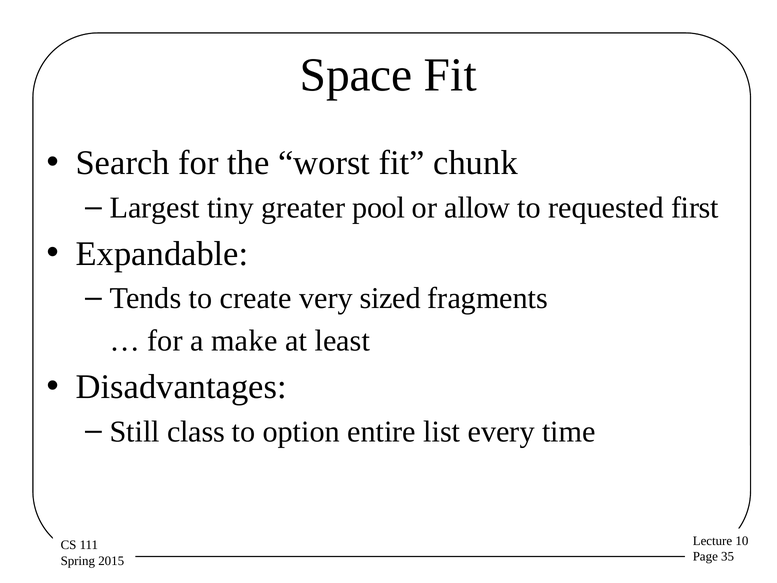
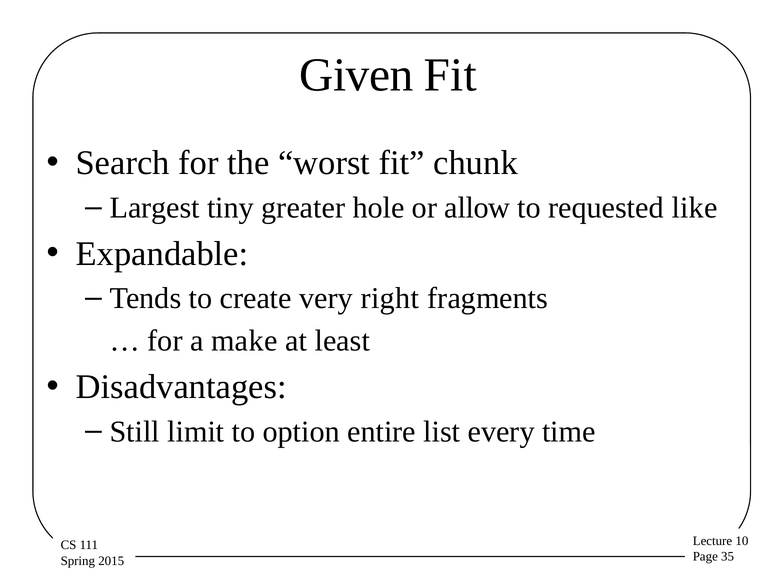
Space: Space -> Given (356, 75)
pool: pool -> hole (379, 208)
first: first -> like (695, 208)
sized: sized -> right (390, 298)
class: class -> limit (196, 431)
